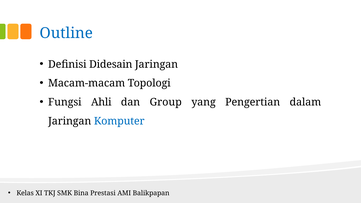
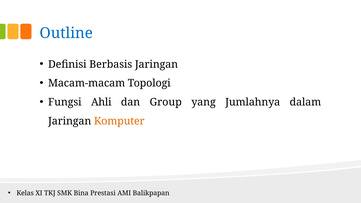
Didesain: Didesain -> Berbasis (111, 64)
Pengertian: Pengertian -> Jumlahnya (253, 102)
Komputer colour: blue -> orange (119, 121)
